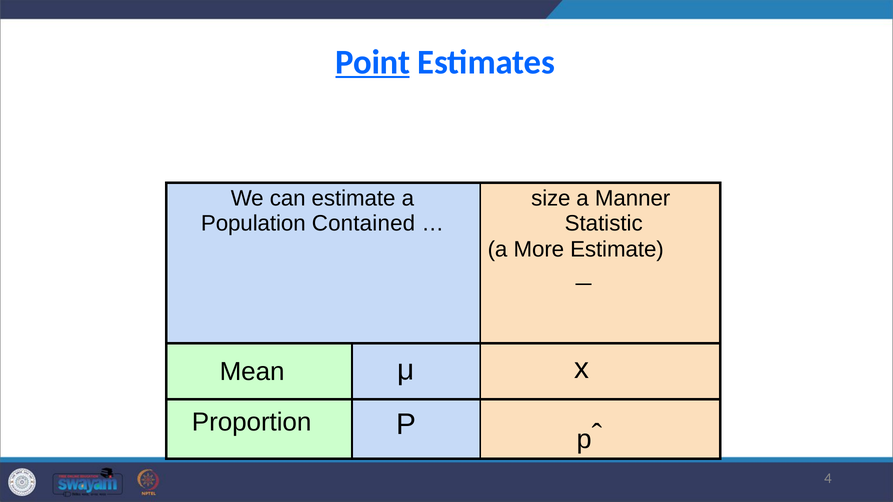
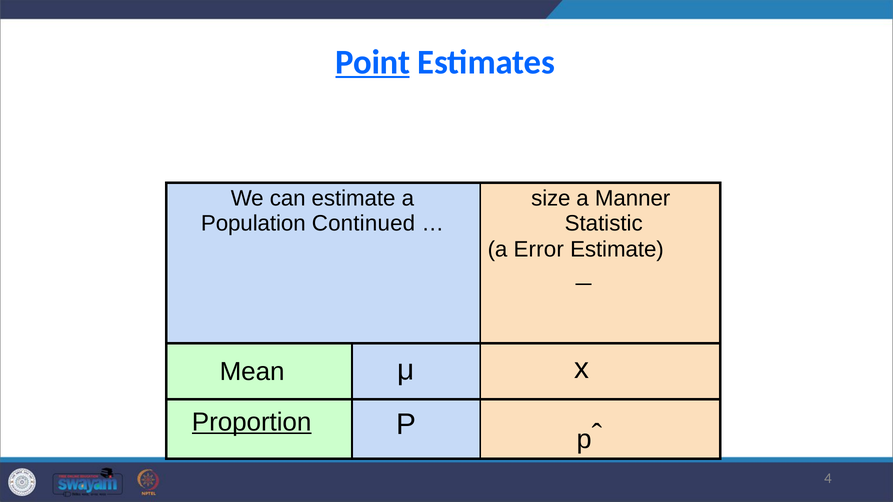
Contained: Contained -> Continued (363, 224)
More: More -> Error (539, 250)
Proportion underline: none -> present (252, 422)
